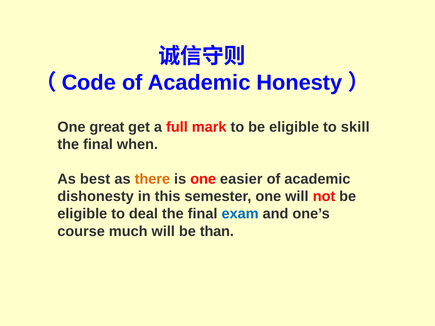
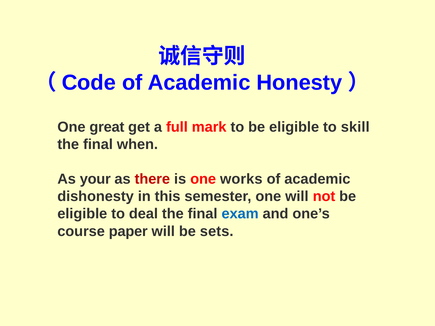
best: best -> your (95, 179)
there colour: orange -> red (152, 179)
easier: easier -> works (241, 179)
much: much -> paper (128, 231)
than: than -> sets (217, 231)
